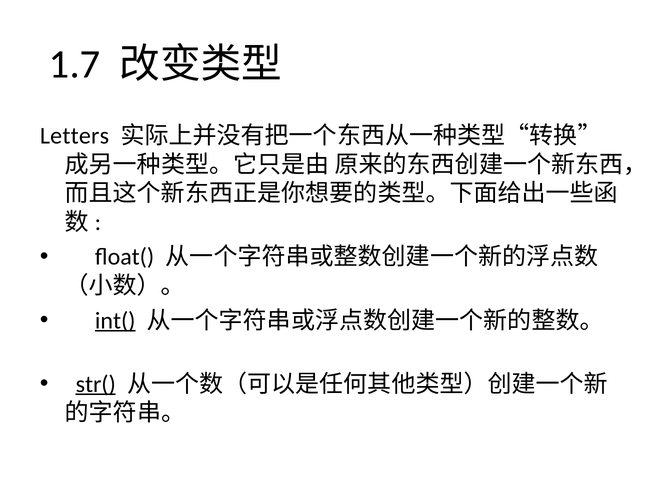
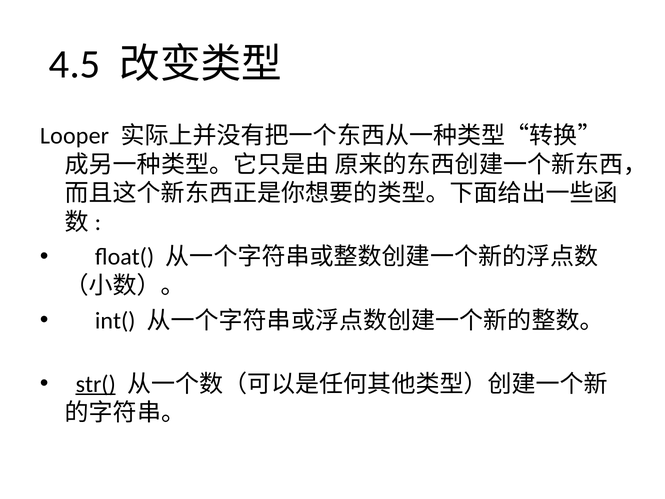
1.7: 1.7 -> 4.5 (75, 64)
Letters: Letters -> Looper (75, 136)
int( underline: present -> none (115, 320)
